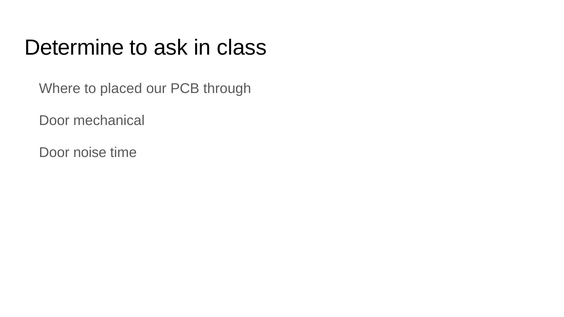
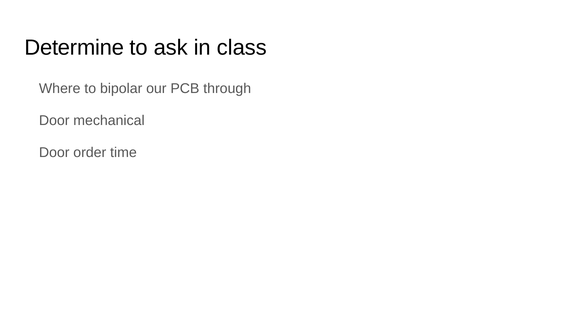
placed: placed -> bipolar (121, 89)
noise: noise -> order (90, 153)
